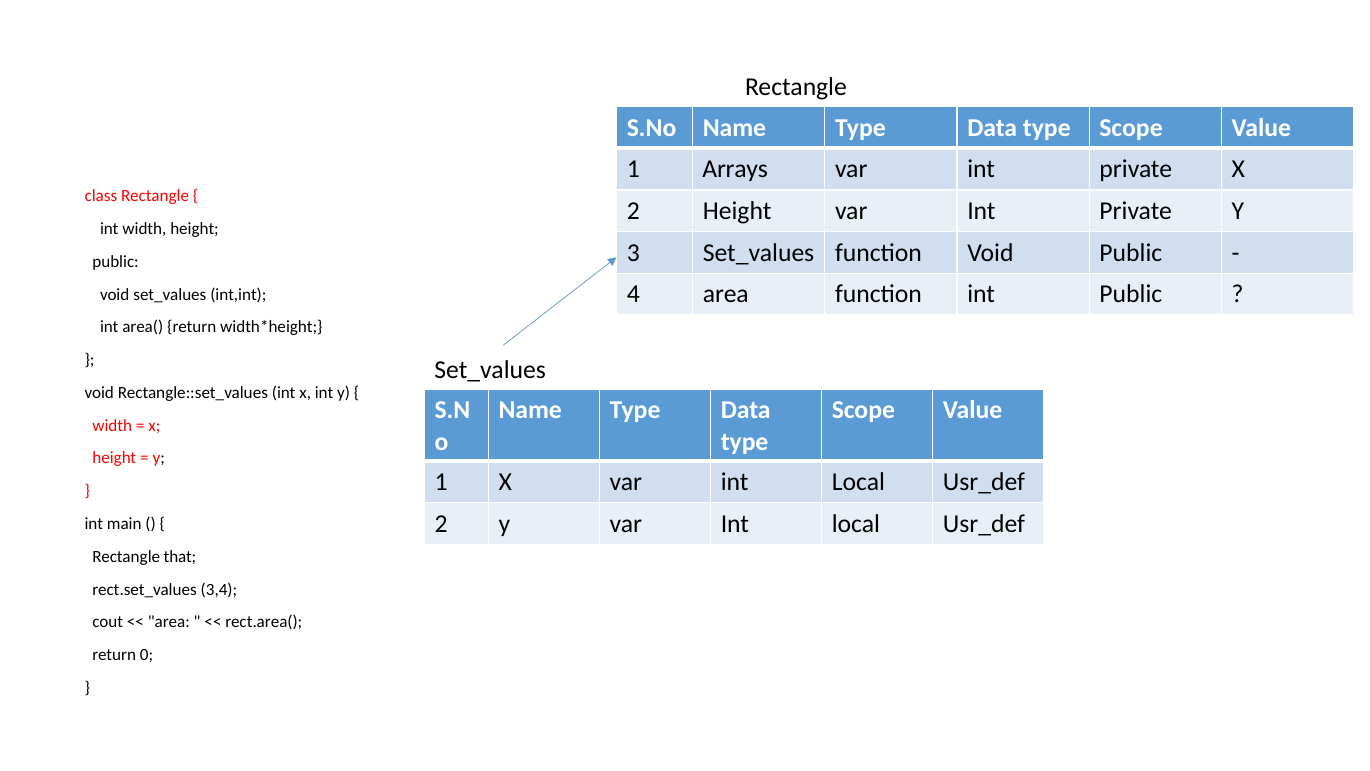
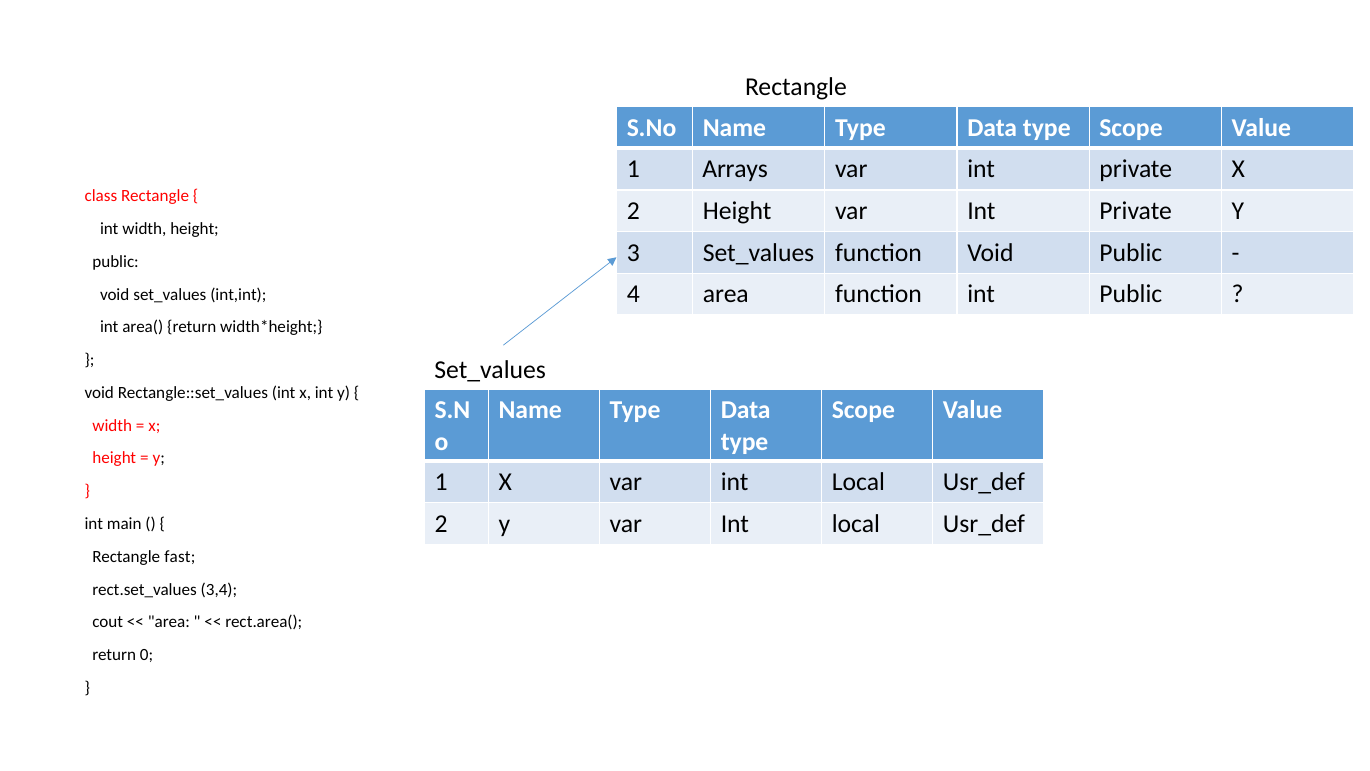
that: that -> fast (180, 556)
